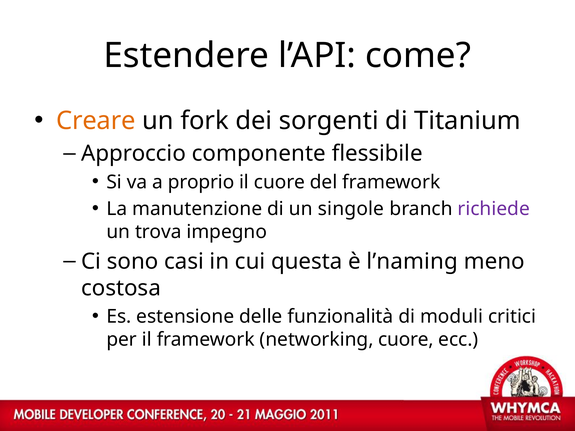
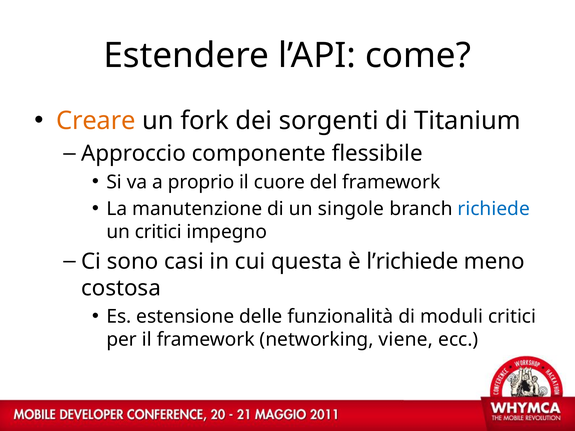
richiede colour: purple -> blue (494, 209)
un trova: trova -> critici (158, 232)
l’naming: l’naming -> l’richiede (412, 262)
networking cuore: cuore -> viene (406, 340)
